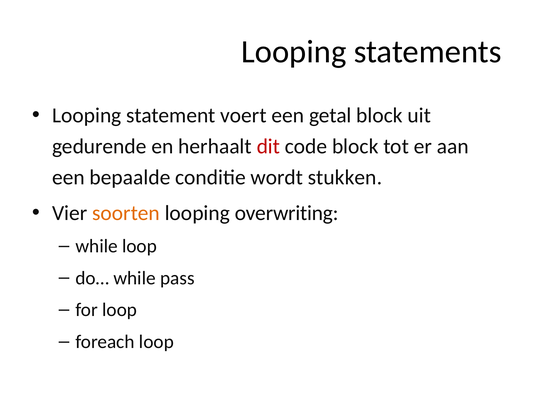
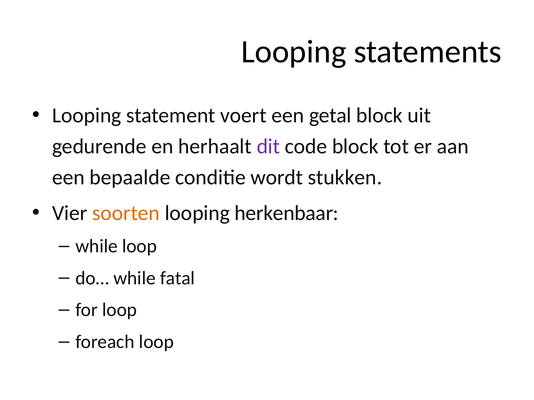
dit colour: red -> purple (268, 147)
overwriting: overwriting -> herkenbaar (287, 213)
pass: pass -> fatal (178, 278)
